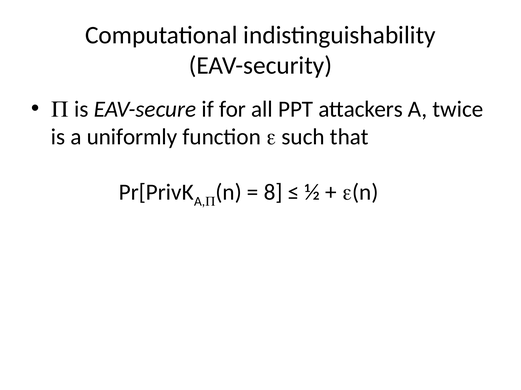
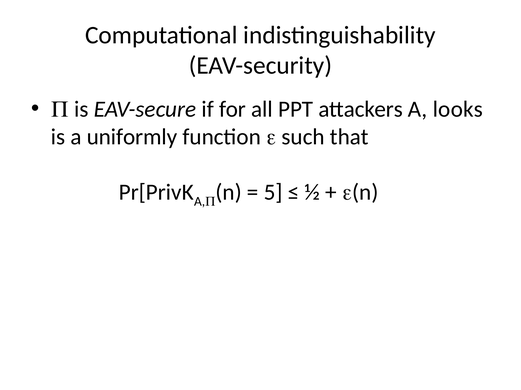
twice: twice -> looks (458, 109)
8: 8 -> 5 (273, 193)
